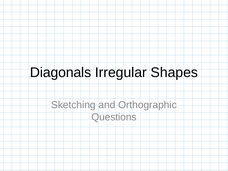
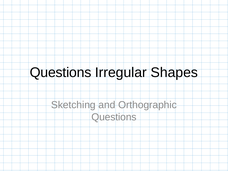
Diagonals: Diagonals -> Questions (61, 72)
